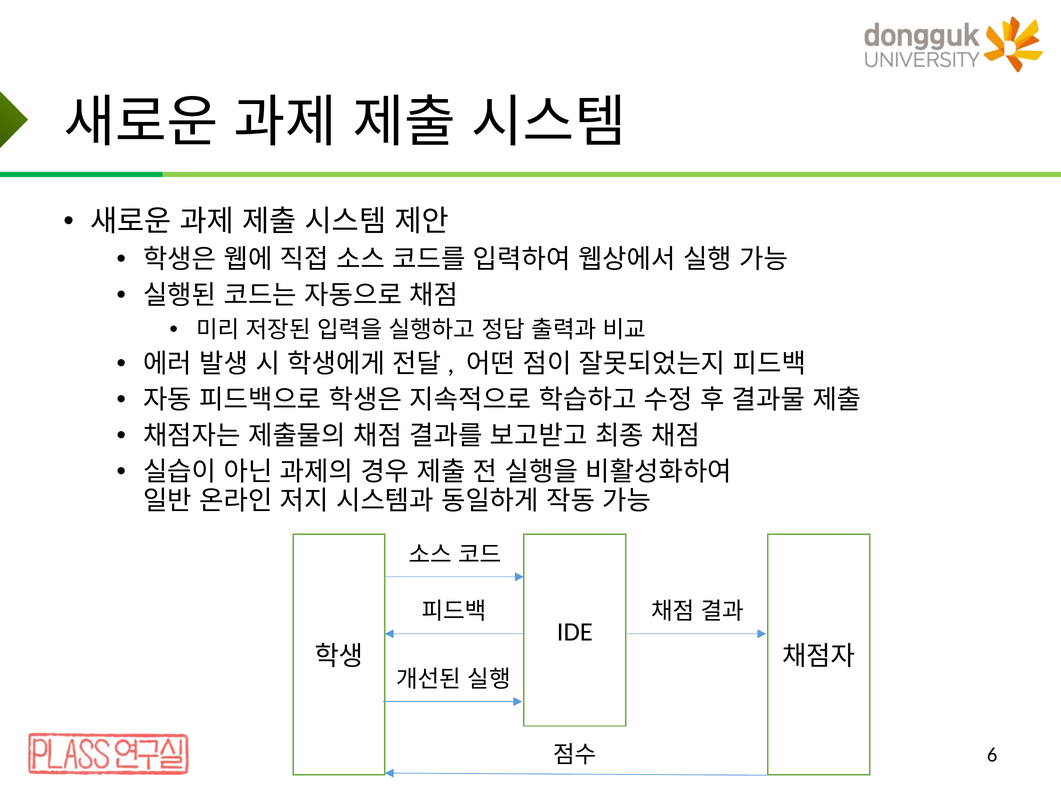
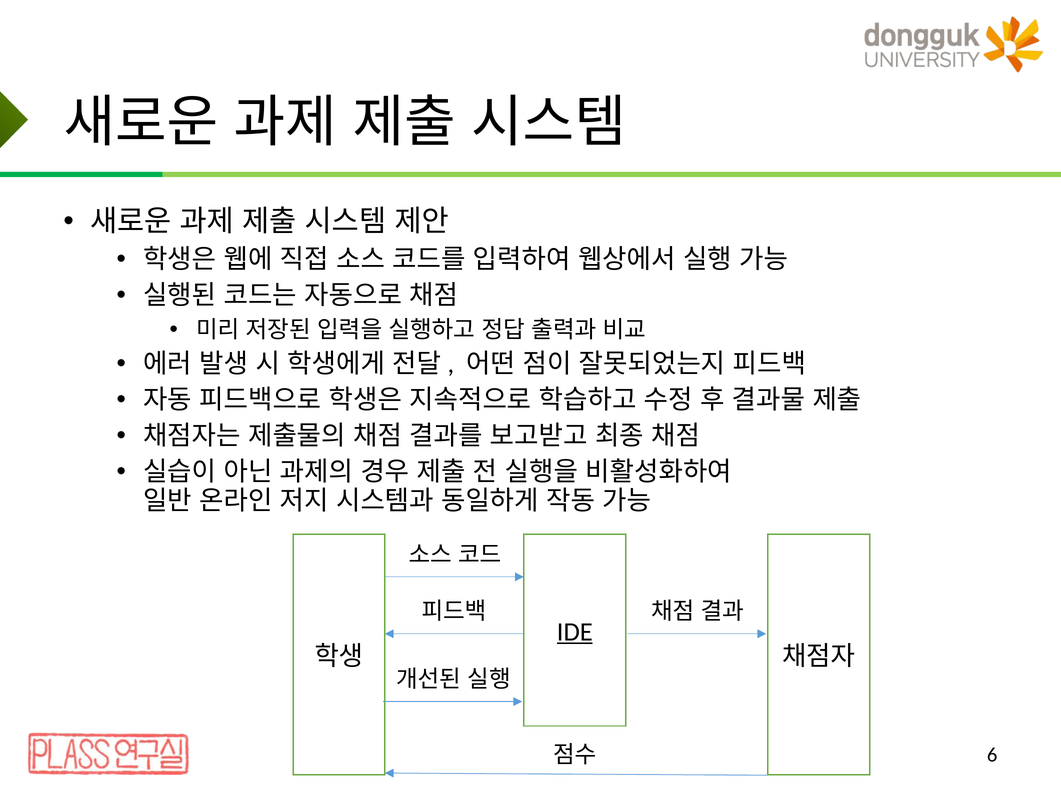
IDE underline: none -> present (575, 632)
